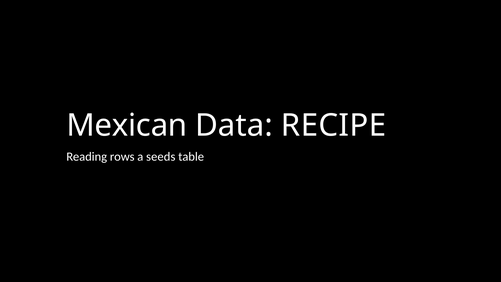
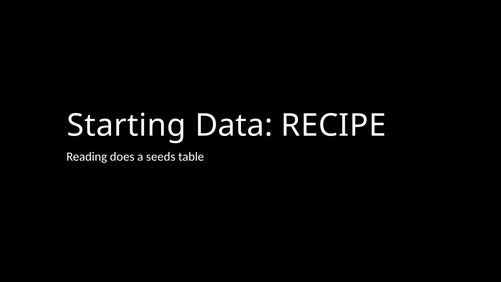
Mexican: Mexican -> Starting (127, 125)
rows: rows -> does (122, 157)
